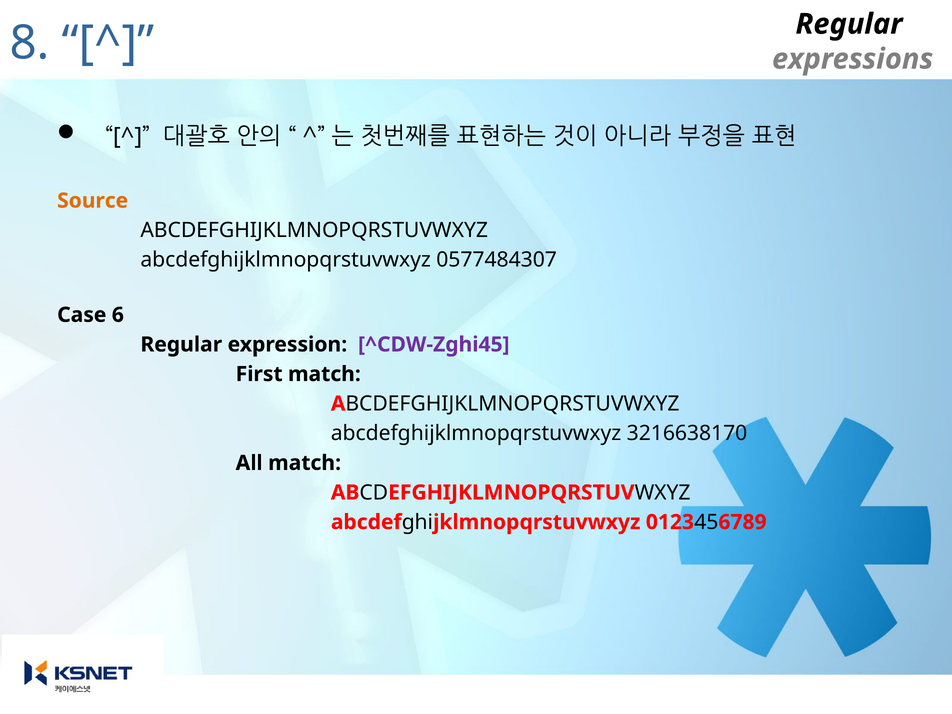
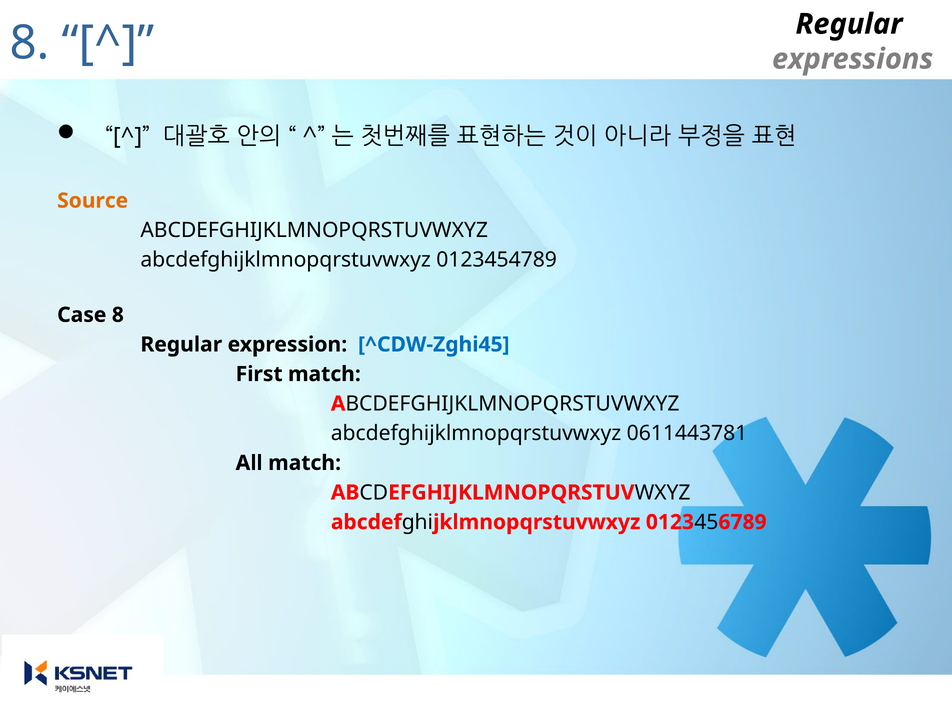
0577484307: 0577484307 -> 0123454789 (497, 260)
Case 6: 6 -> 8 (118, 315)
^CDW-Zghi45 colour: purple -> blue (434, 345)
3216638170: 3216638170 -> 0611443781 (687, 433)
